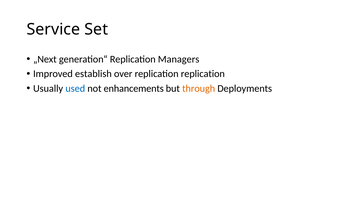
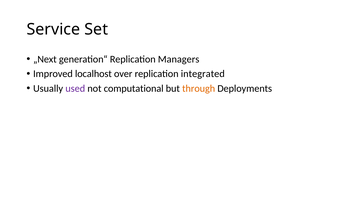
establish: establish -> localhost (93, 74)
replication replication: replication -> integrated (203, 74)
used colour: blue -> purple (75, 88)
enhancements: enhancements -> computational (134, 88)
